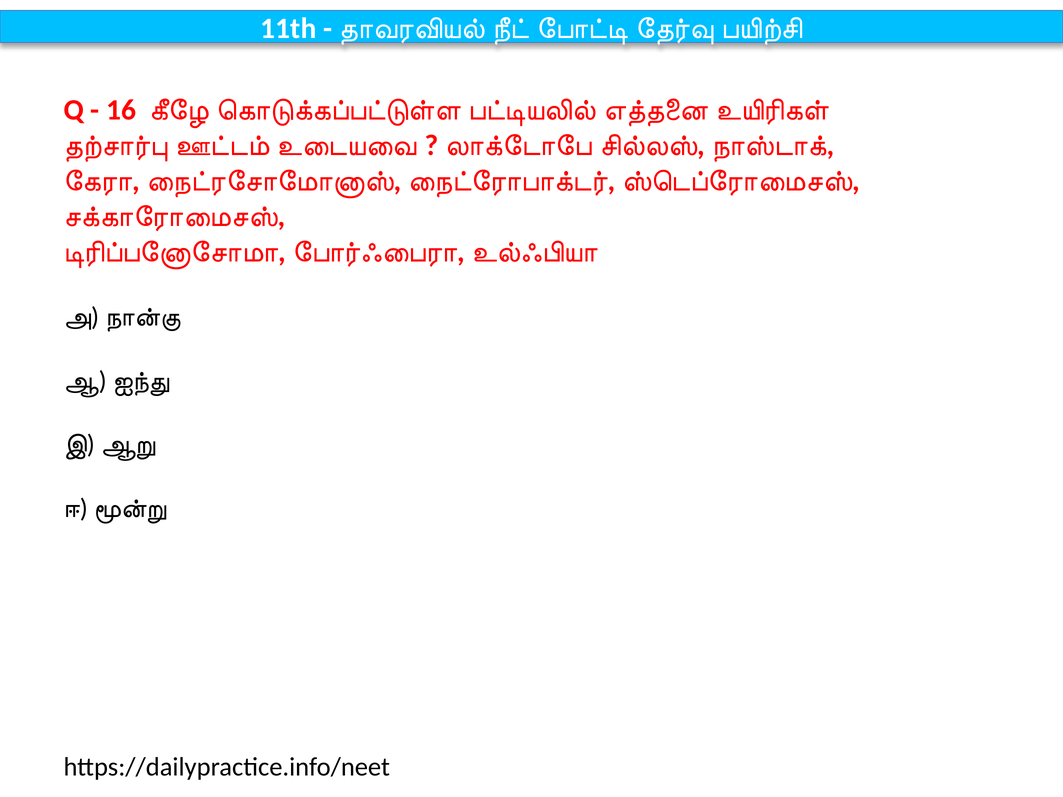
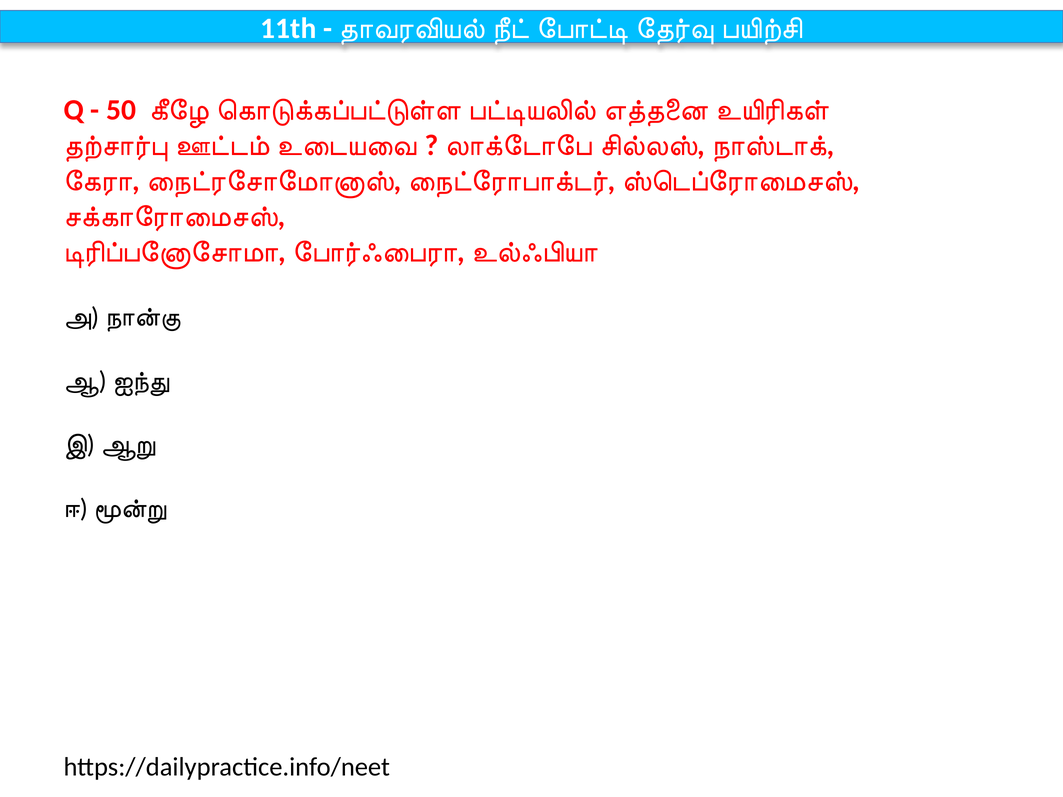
16: 16 -> 50 (121, 110)
